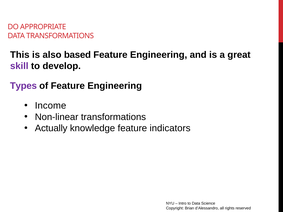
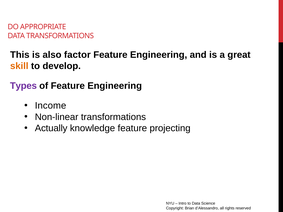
based: based -> factor (77, 55)
skill colour: purple -> orange (19, 66)
indicators: indicators -> projecting (170, 128)
